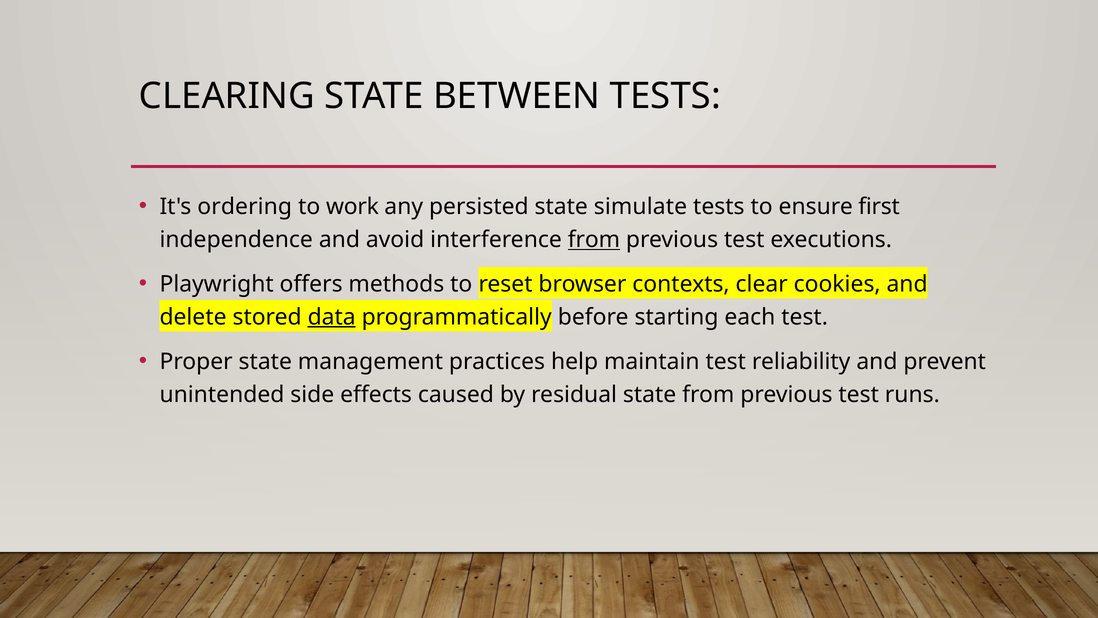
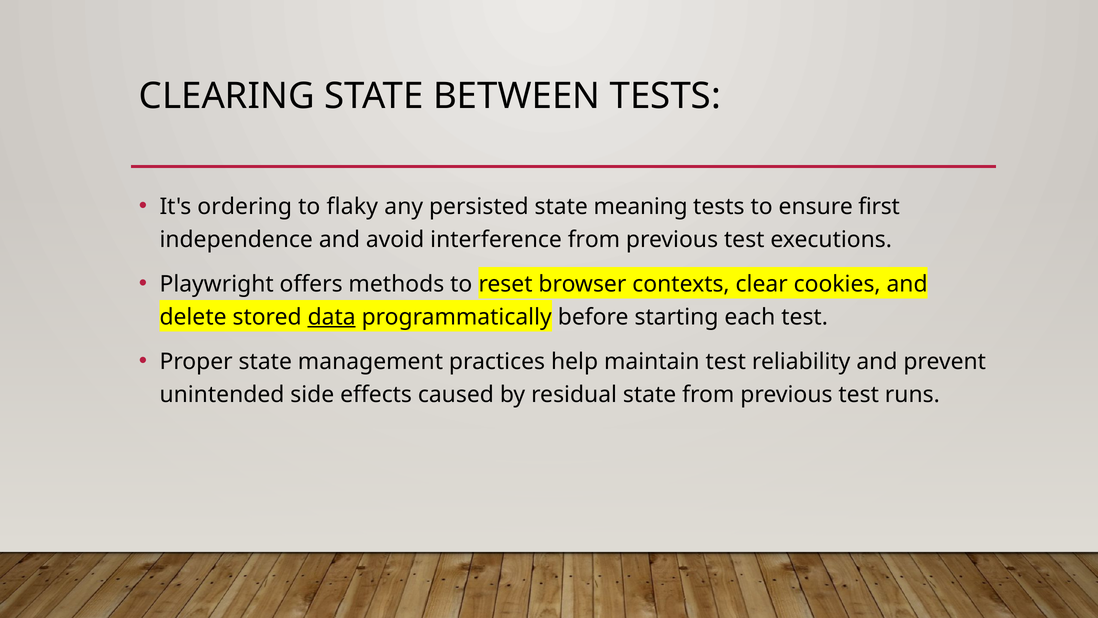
work: work -> flaky (352, 206)
simulate: simulate -> meaning (641, 206)
from underline: present -> none (594, 239)
